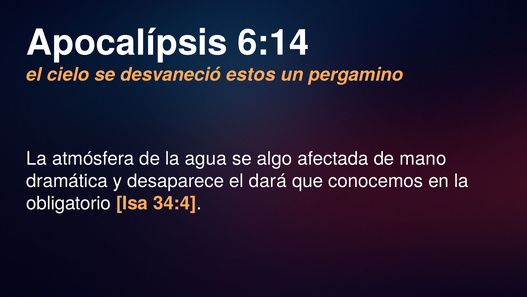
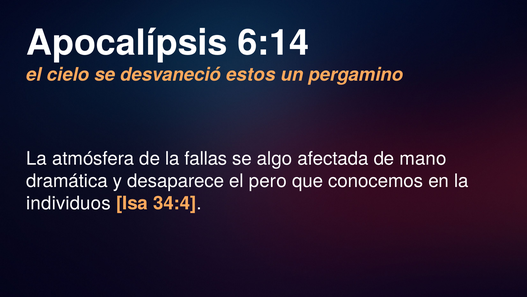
agua: agua -> fallas (206, 158)
dará: dará -> pero (268, 181)
obligatorio: obligatorio -> individuos (69, 203)
